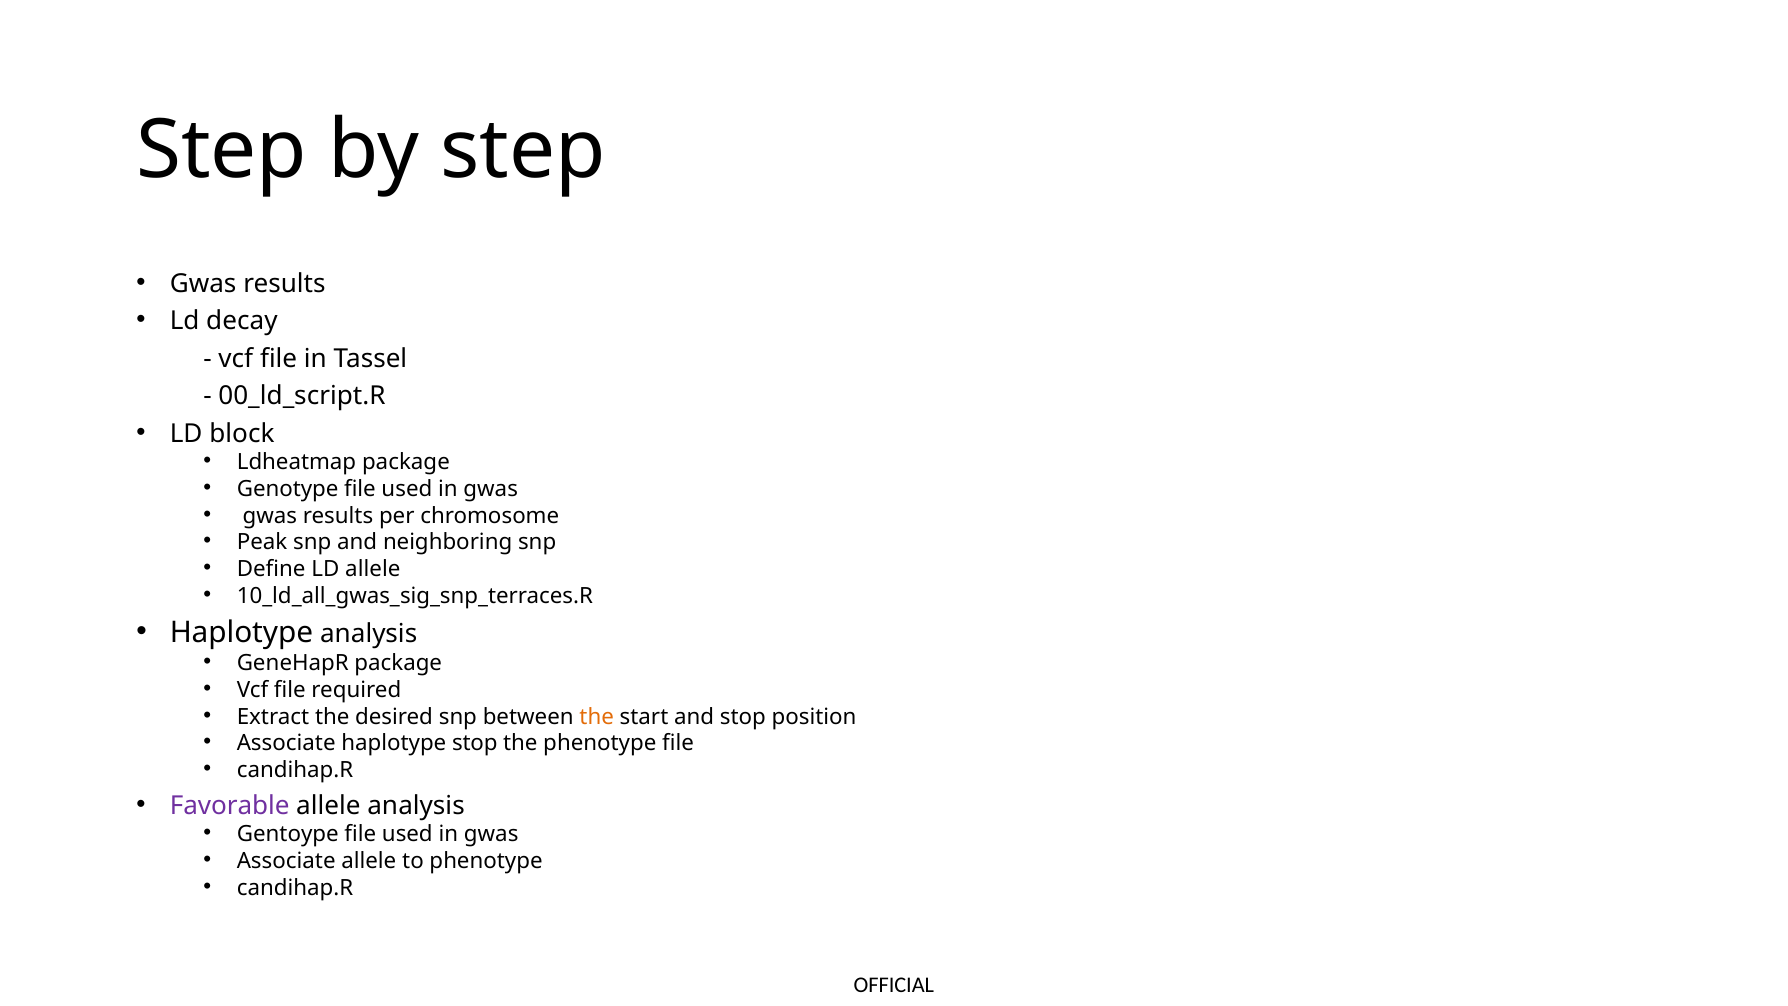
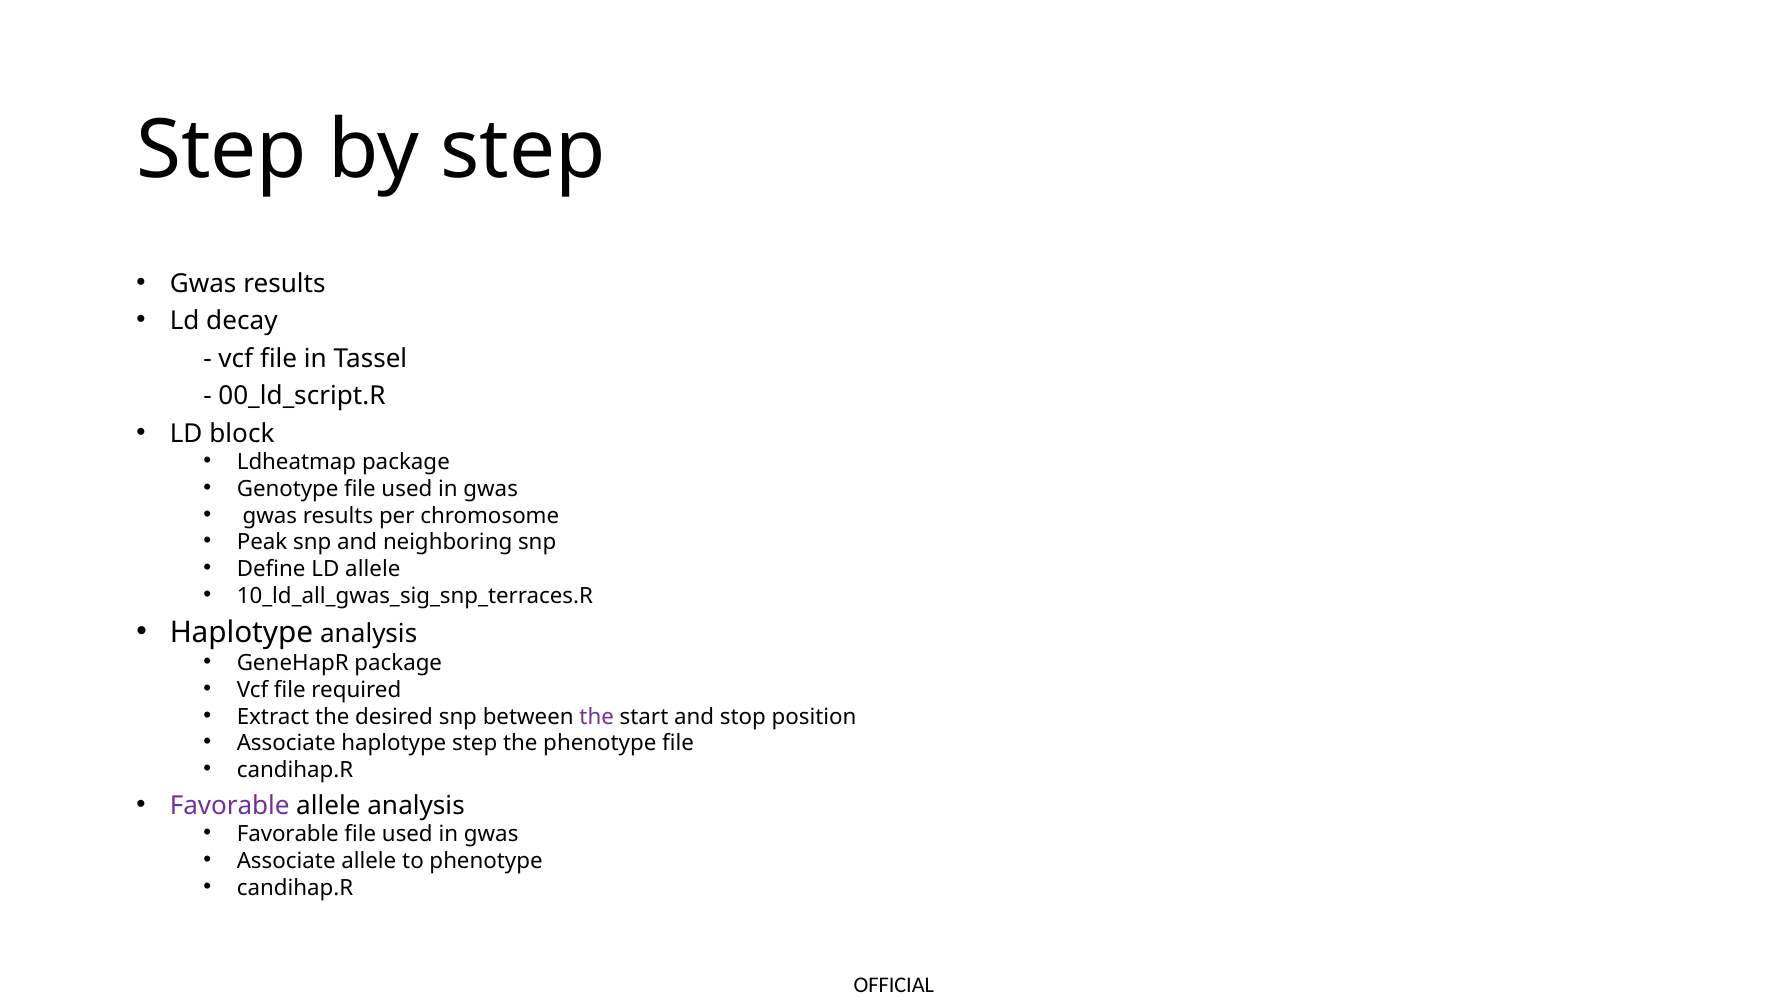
the colour: orange -> purple (597, 716)
haplotype stop: stop -> step (475, 743)
Gentoype: Gentoype -> Favorable (288, 834)
